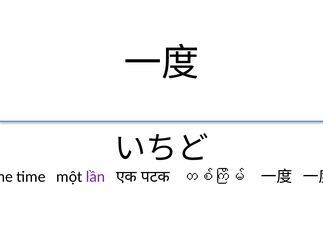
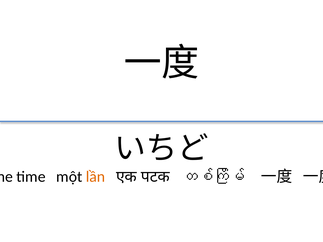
lần colour: purple -> orange (96, 177)
